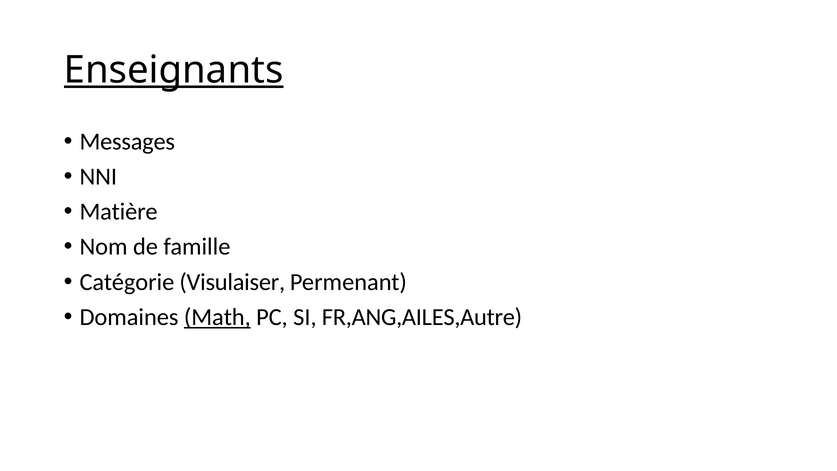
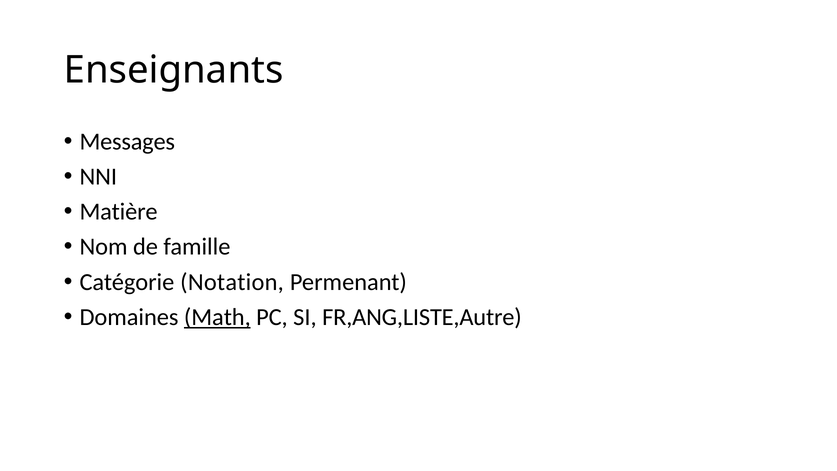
Enseignants underline: present -> none (174, 70)
Visulaiser: Visulaiser -> Notation (232, 282)
FR,ANG,AILES,Autre: FR,ANG,AILES,Autre -> FR,ANG,LISTE,Autre (422, 317)
